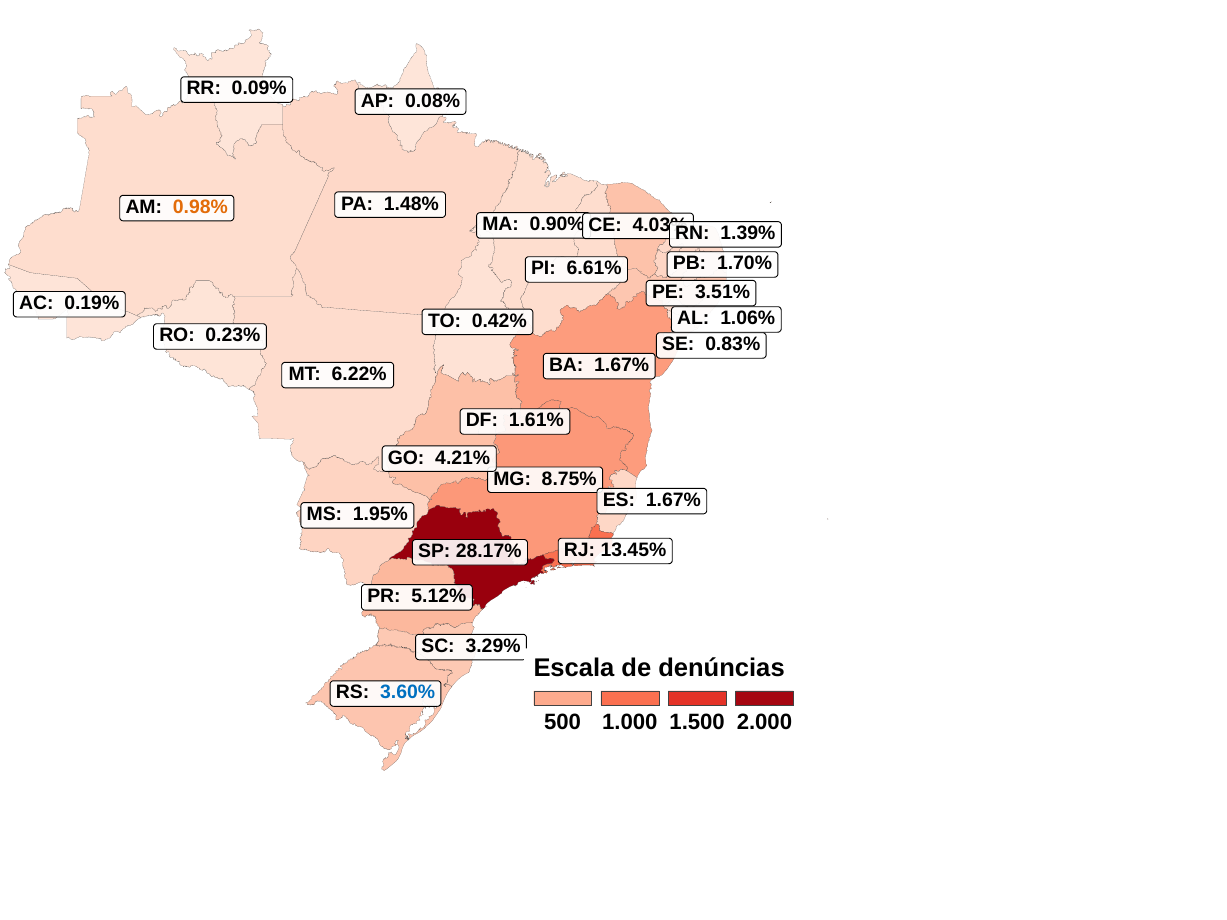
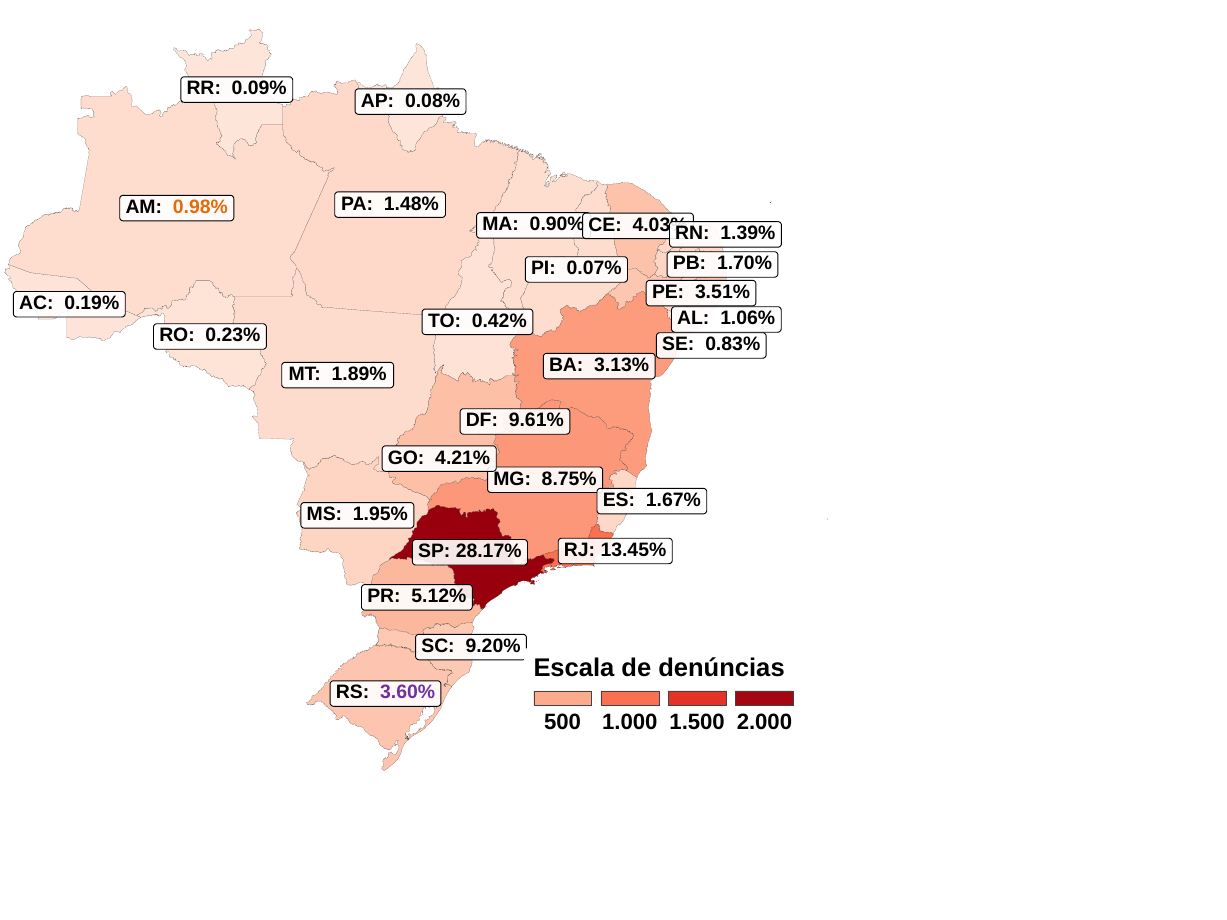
6.61%: 6.61% -> 0.07% (594, 269)
BA 1.67%: 1.67% -> 3.13% (622, 365)
6.22%: 6.22% -> 1.89% (359, 374)
1.61%: 1.61% -> 9.61% (536, 421)
3.29%: 3.29% -> 9.20% (493, 646)
3.60% colour: blue -> purple (408, 693)
